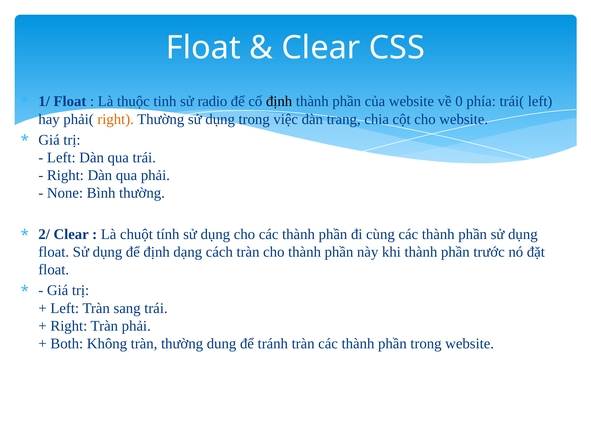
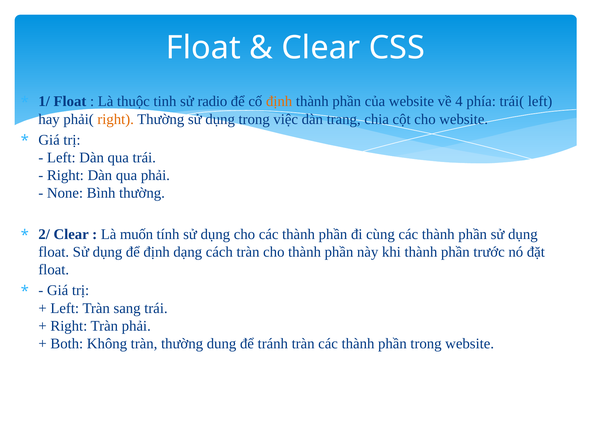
định colour: black -> orange (279, 102)
0: 0 -> 4 (459, 102)
chuột: chuột -> muốn (137, 234)
